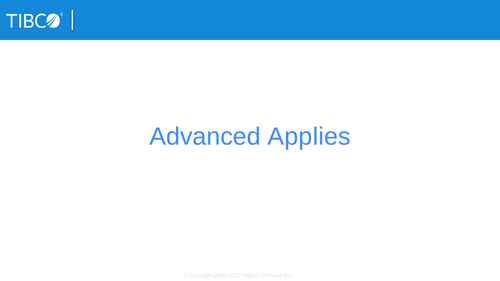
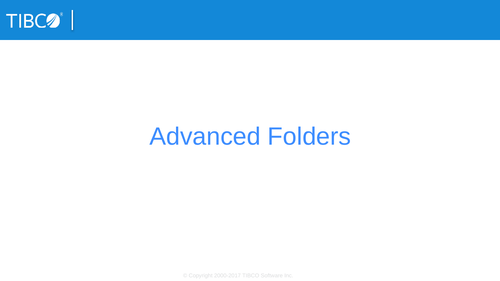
Applies: Applies -> Folders (309, 137)
